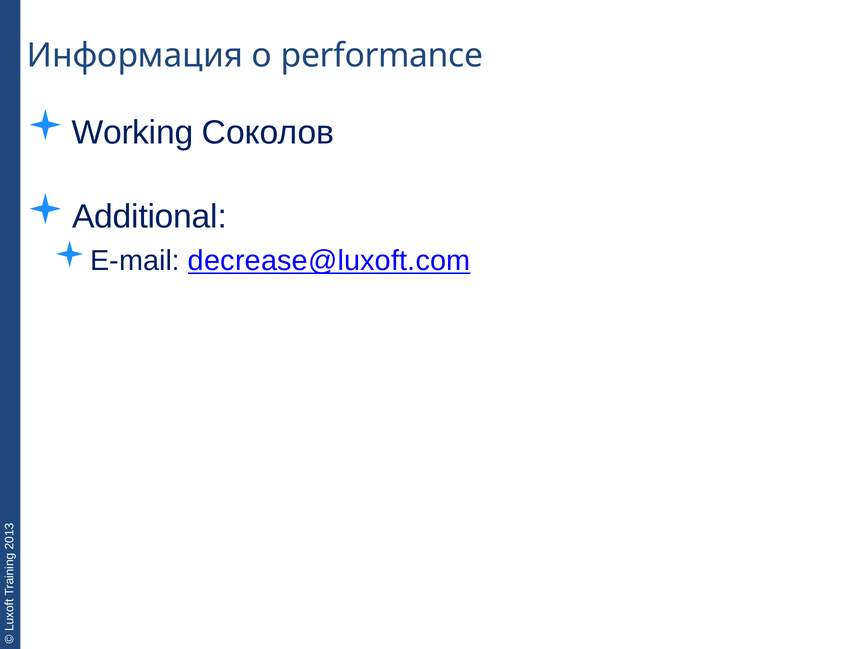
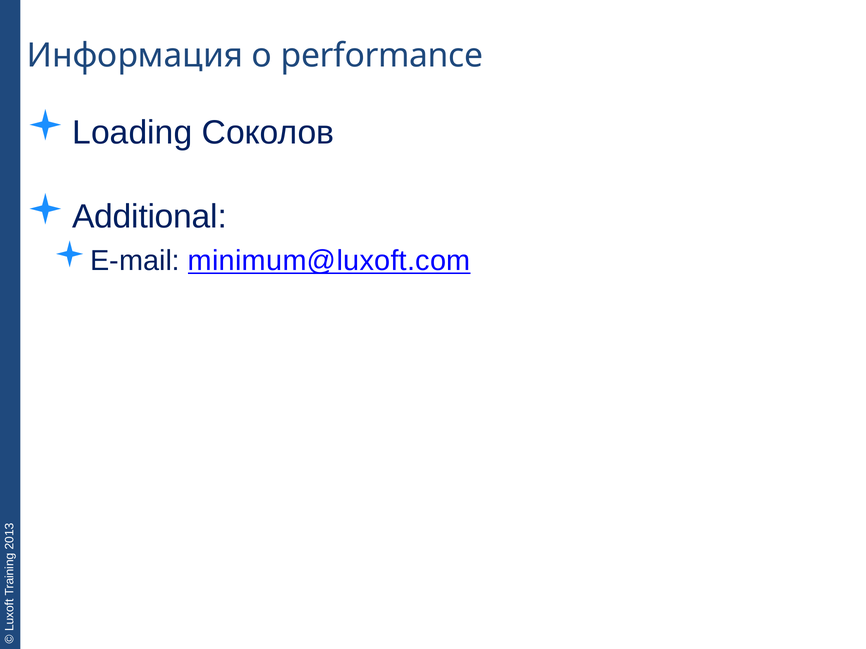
Working: Working -> Loading (132, 133)
decrease@luxoft.com: decrease@luxoft.com -> minimum@luxoft.com (329, 261)
